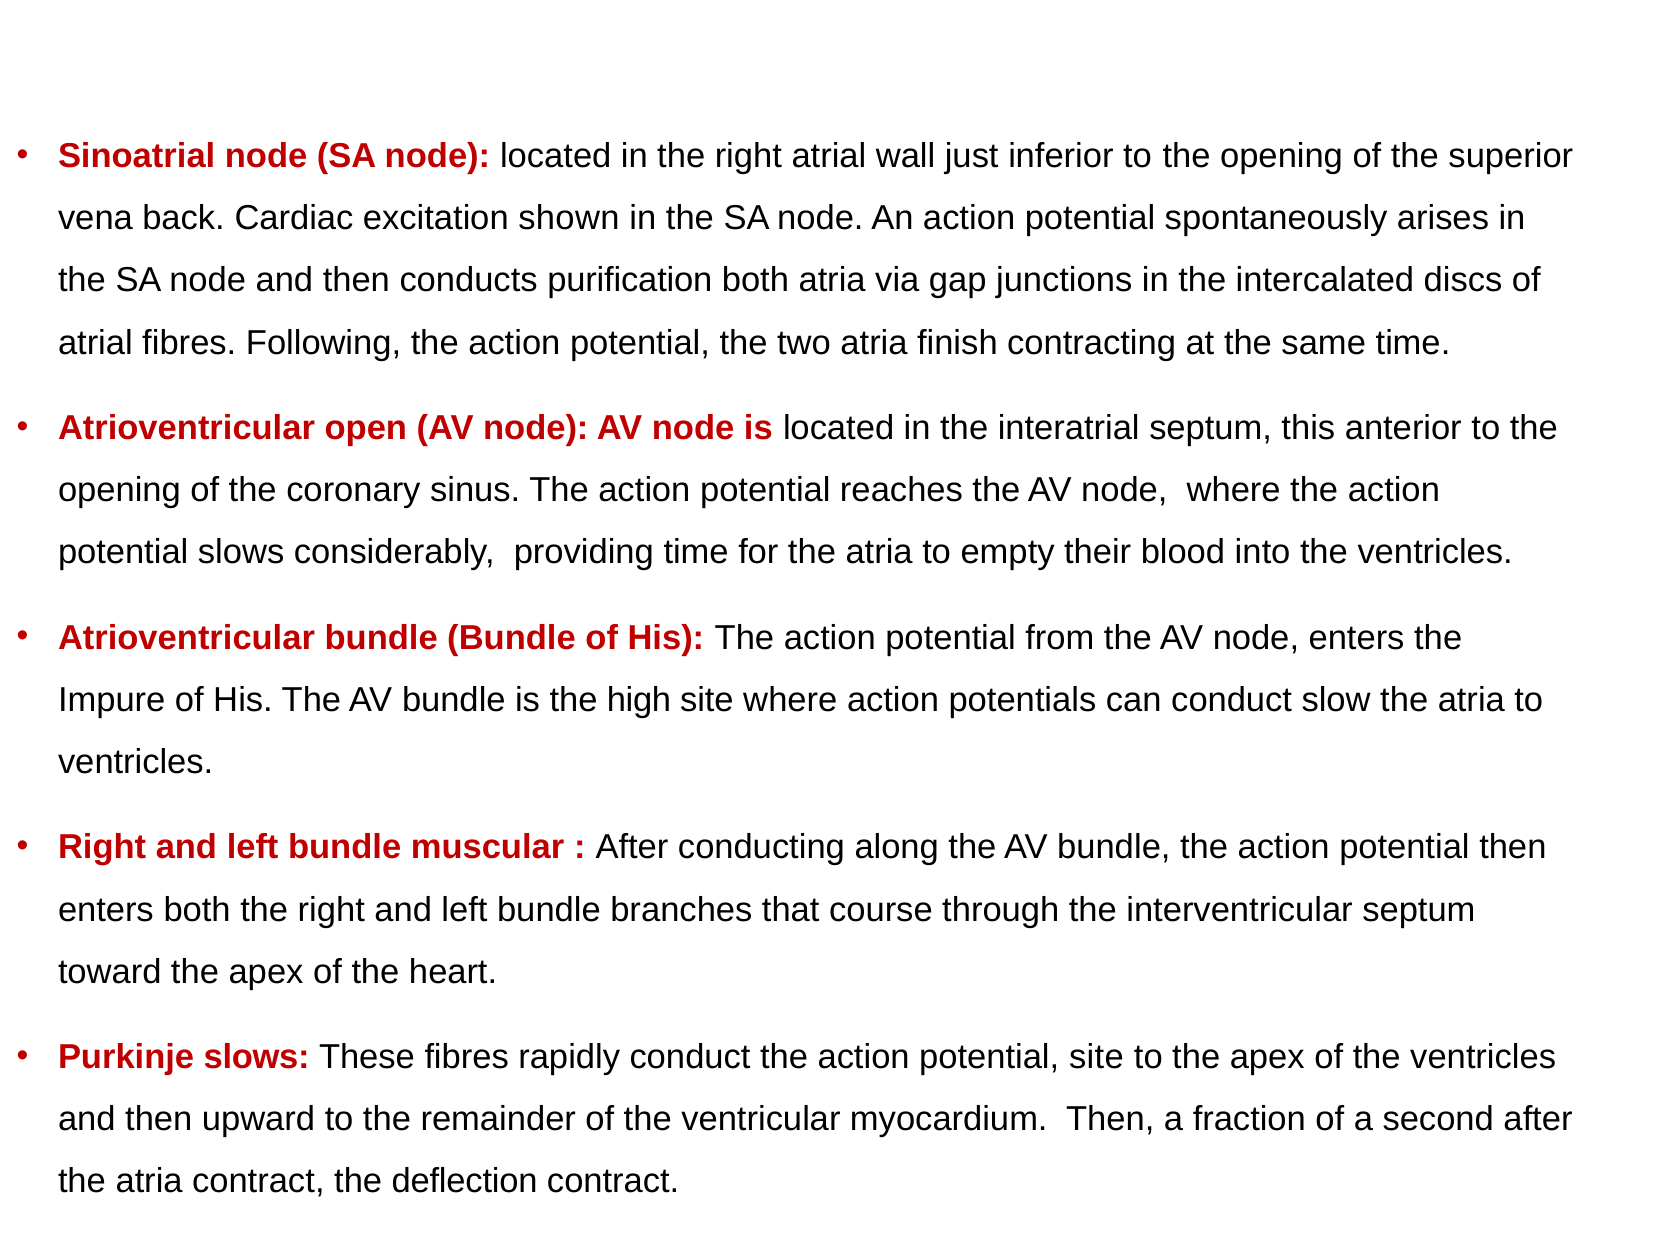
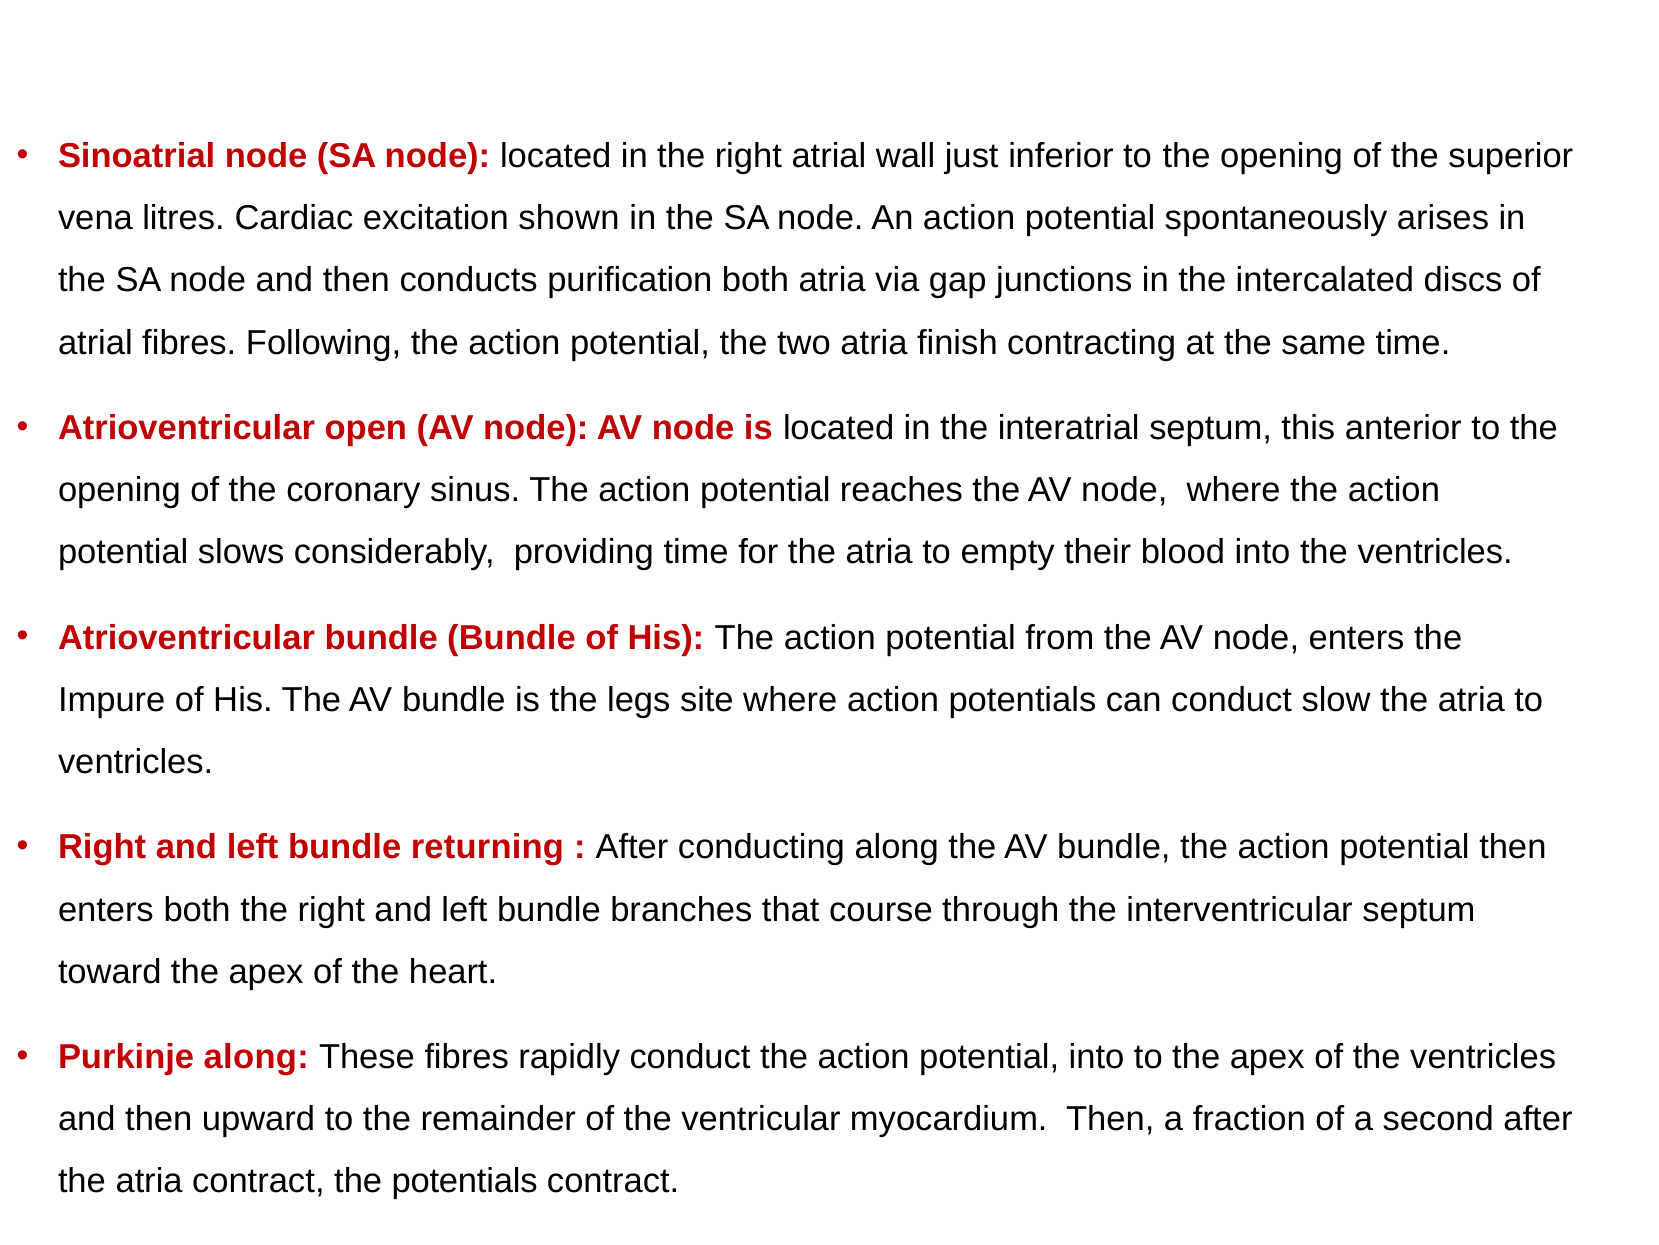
back: back -> litres (184, 218)
high: high -> legs (639, 699)
muscular: muscular -> returning (487, 847)
Purkinje slows: slows -> along (256, 1056)
potential site: site -> into (1097, 1056)
the deflection: deflection -> potentials (465, 1181)
